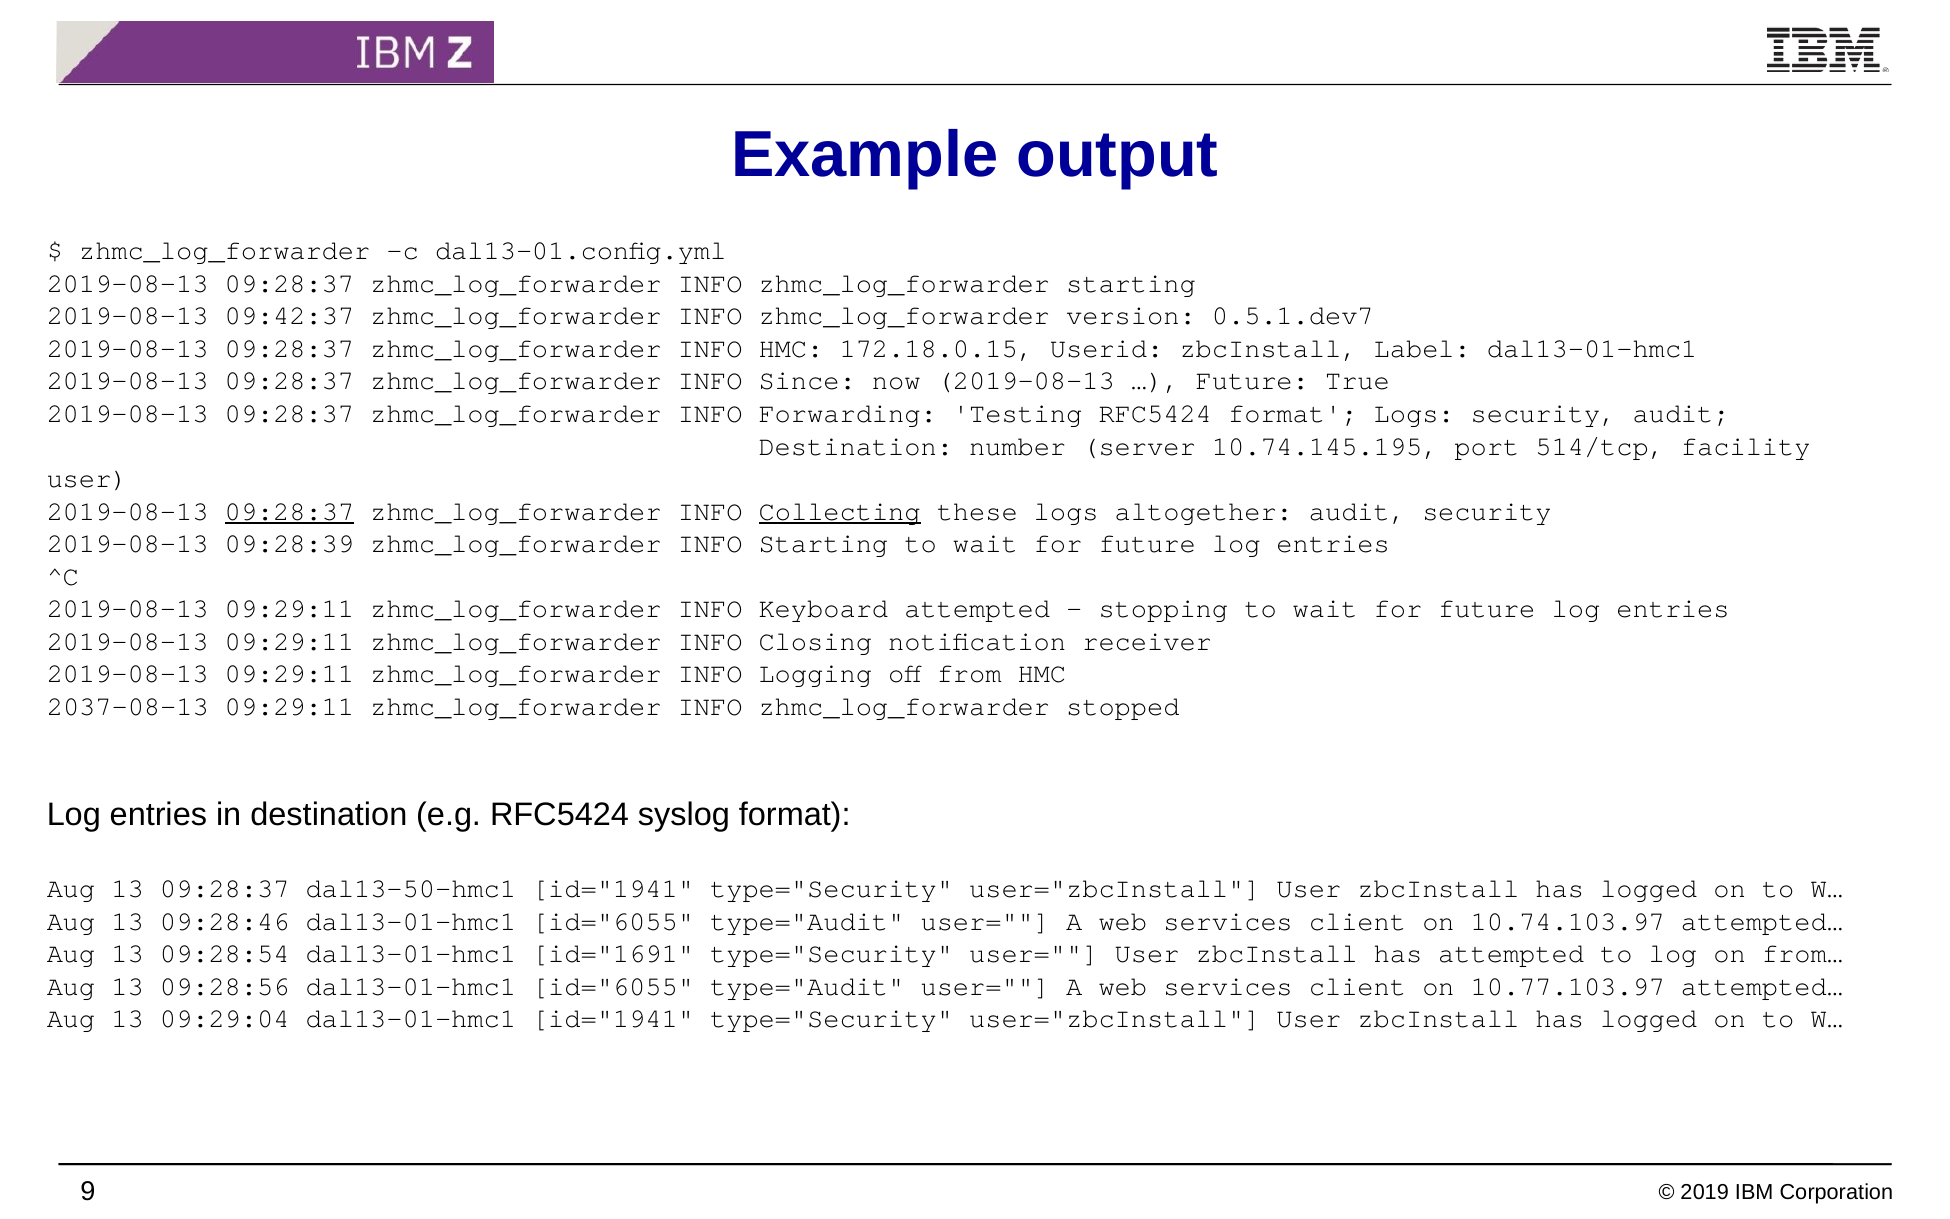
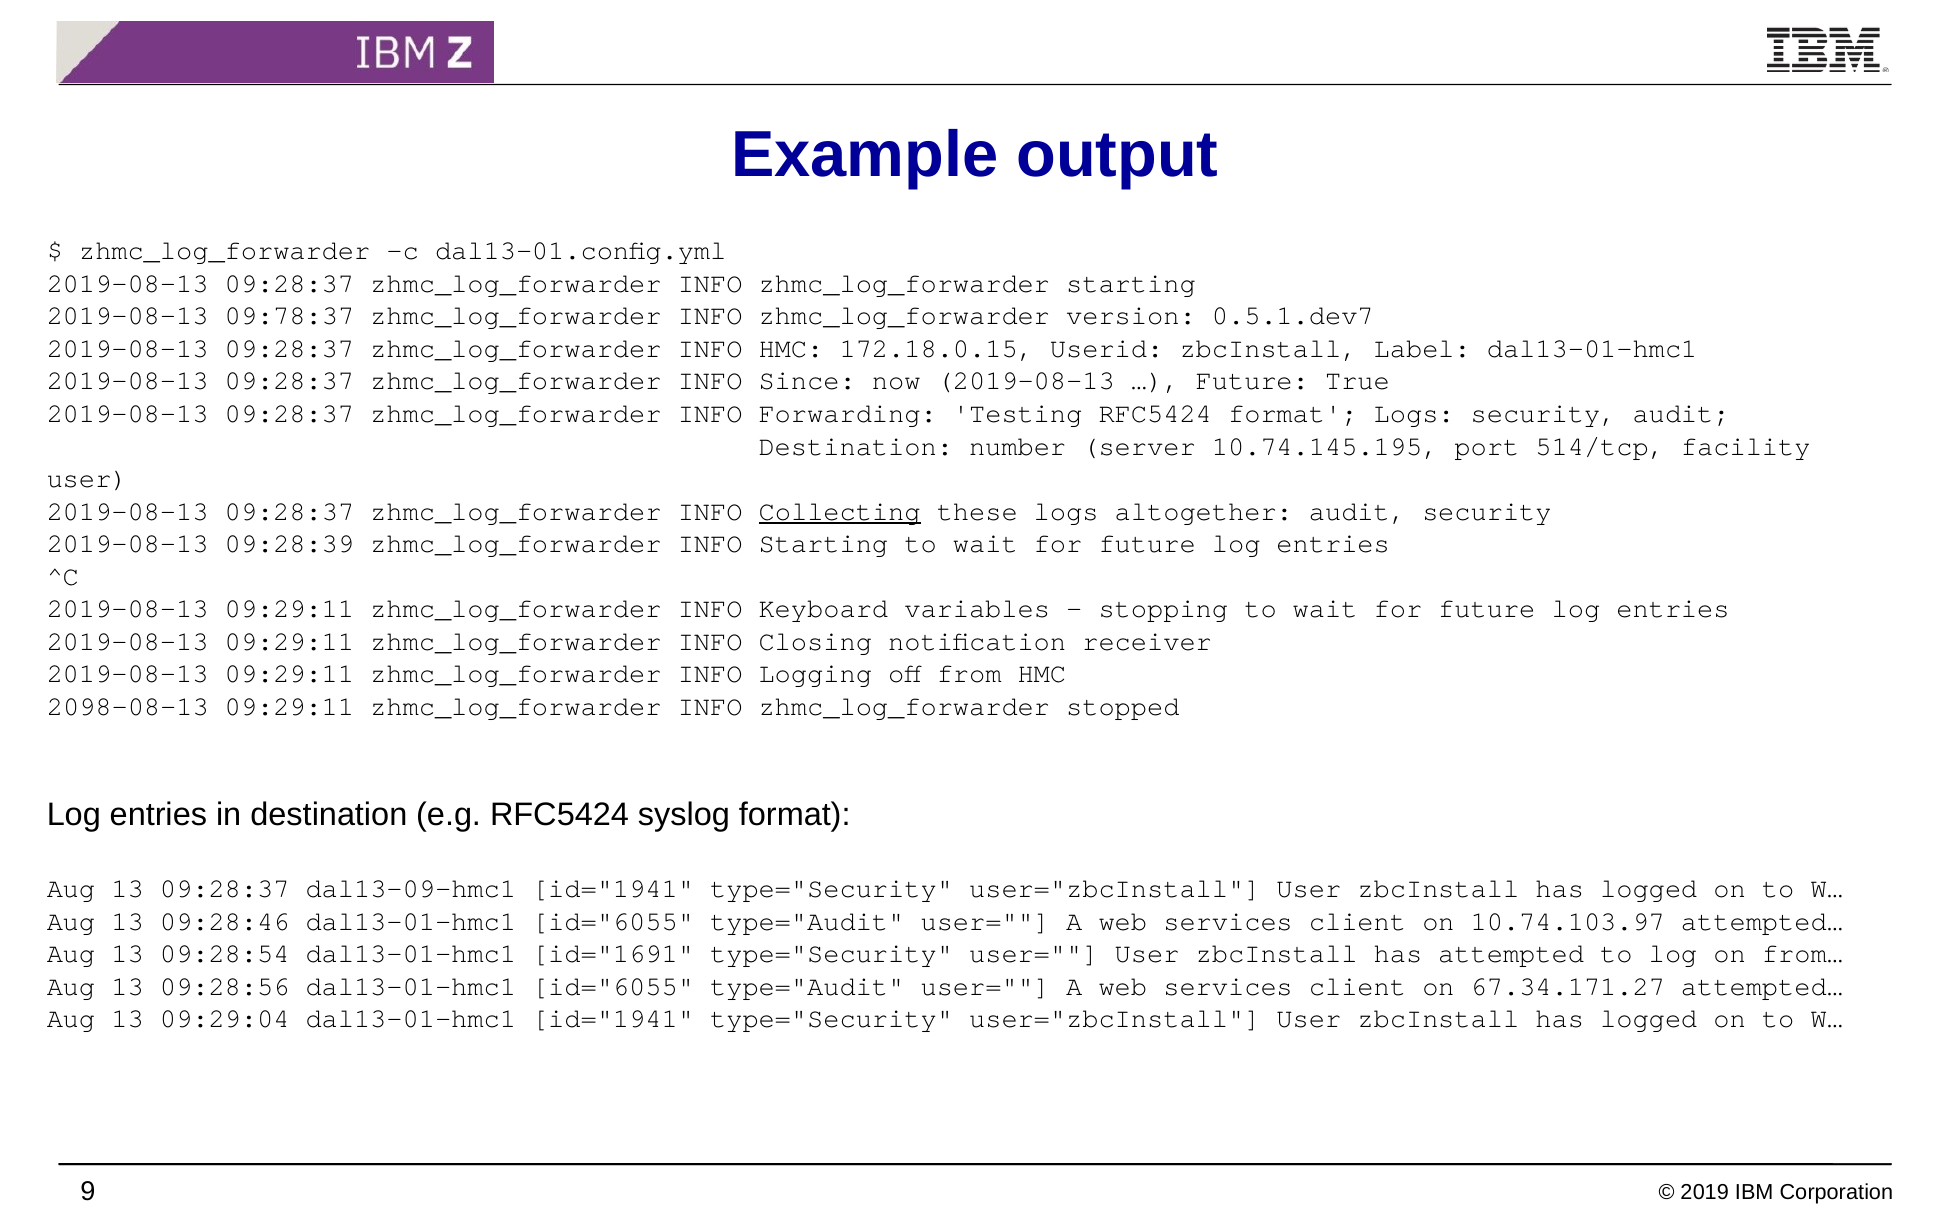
09:42:37: 09:42:37 -> 09:78:37 (289, 316)
09:28:37 underline: present -> none (289, 511)
Keyboard attempted: attempted -> variables (977, 609)
2037-08-13: 2037-08-13 -> 2098-08-13 (128, 706)
dal13-50-hmc1: dal13-50-hmc1 -> dal13-09-hmc1 (411, 889)
10.77.103.97: 10.77.103.97 -> 67.34.171.27 (1568, 986)
